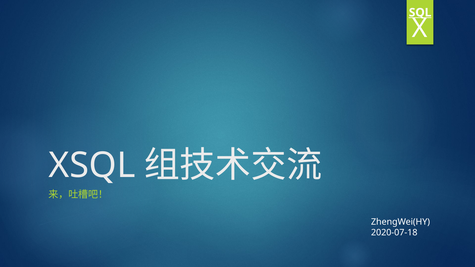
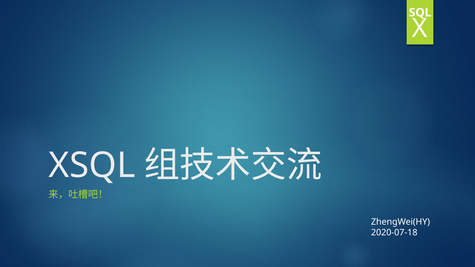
SQL underline: present -> none (420, 13)
